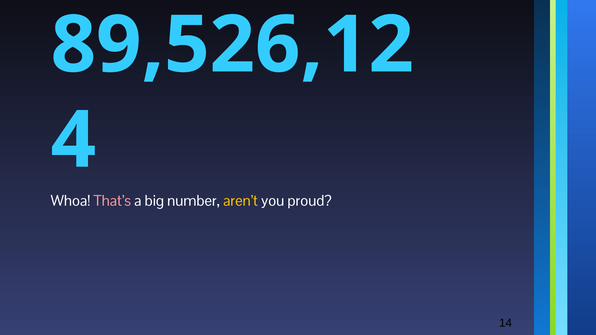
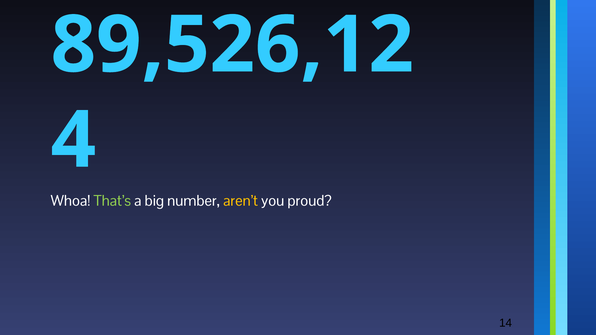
That’s colour: pink -> light green (112, 201)
